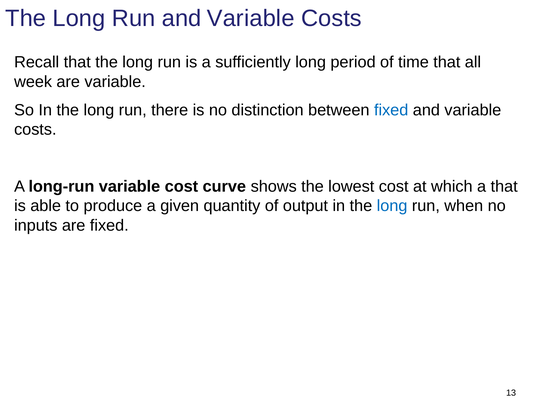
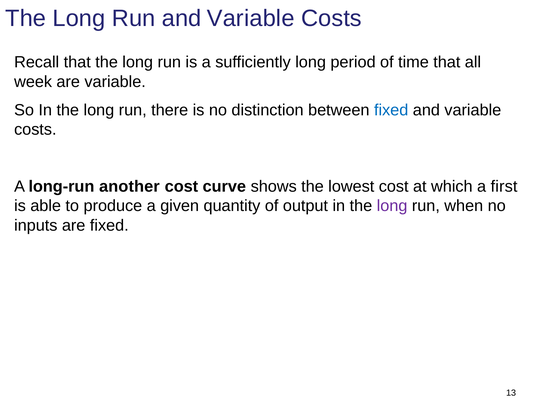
long-run variable: variable -> another (129, 187)
a that: that -> first (504, 187)
long colour: blue -> purple (392, 206)
